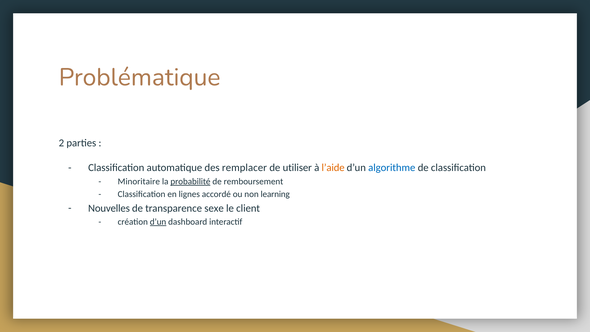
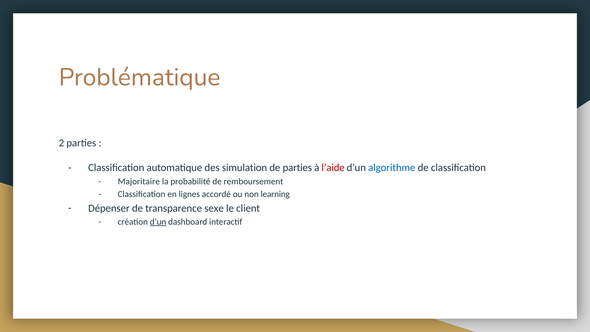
remplacer: remplacer -> simulation (245, 168)
de utiliser: utiliser -> parties (297, 168)
l’aide colour: orange -> red (333, 168)
Minoritaire: Minoritaire -> Majoritaire (139, 181)
probabilité underline: present -> none (190, 181)
Nouvelles: Nouvelles -> Dépenser (109, 208)
